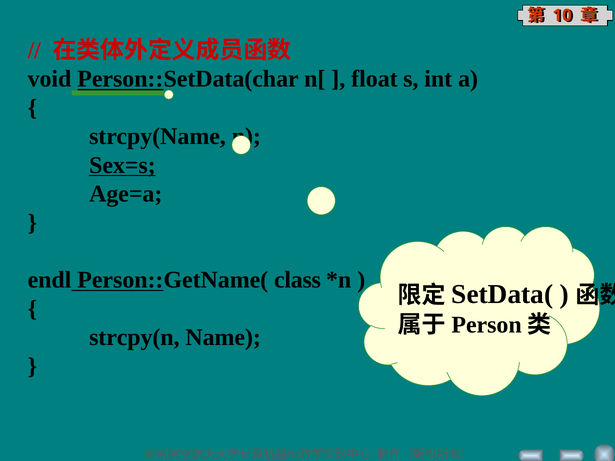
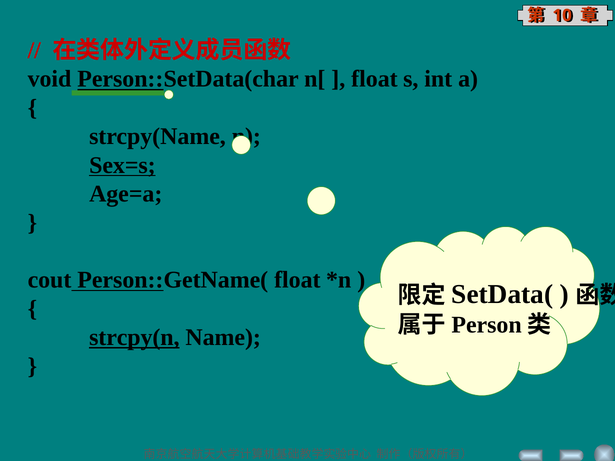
endl: endl -> cout (49, 280)
Person::GetName( class: class -> float (297, 280)
strcpy(n underline: none -> present (134, 338)
